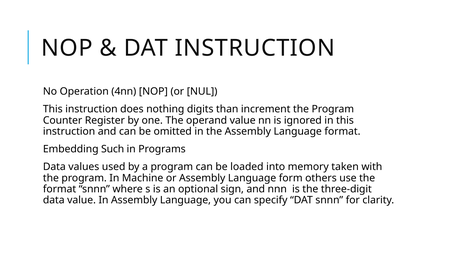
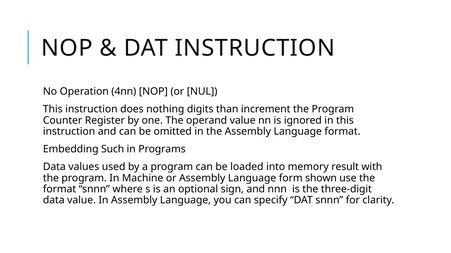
taken: taken -> result (345, 167)
others: others -> shown (321, 178)
